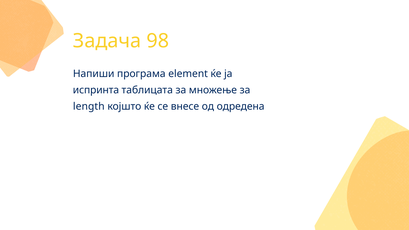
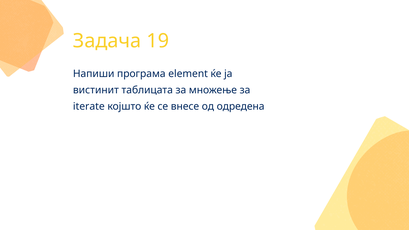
98: 98 -> 19 (158, 41)
испринта: испринта -> вистинит (96, 90)
length: length -> iterate (89, 107)
